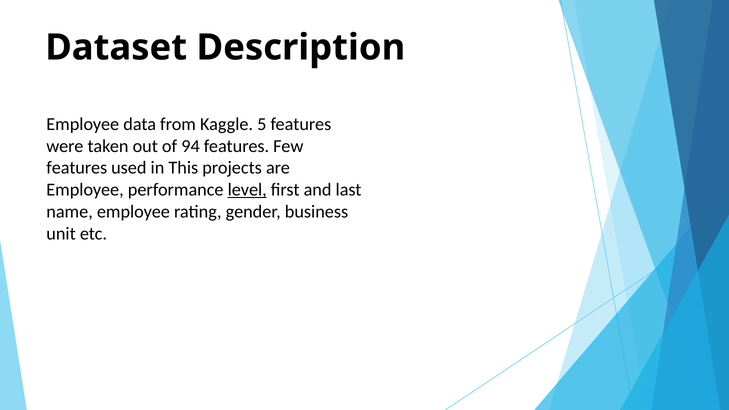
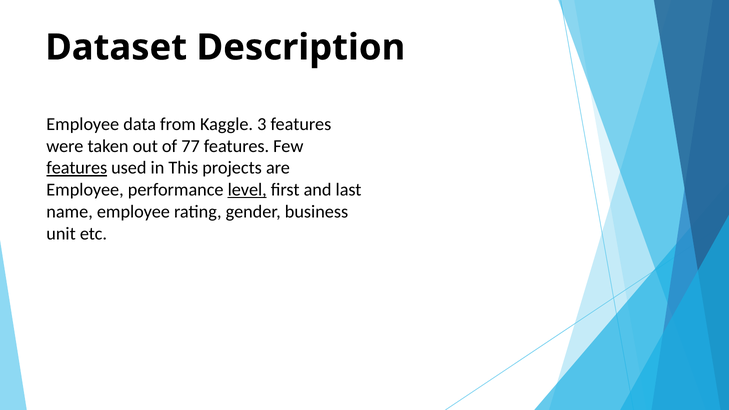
5: 5 -> 3 (262, 124)
94: 94 -> 77 (190, 146)
features underline: none -> present (77, 168)
